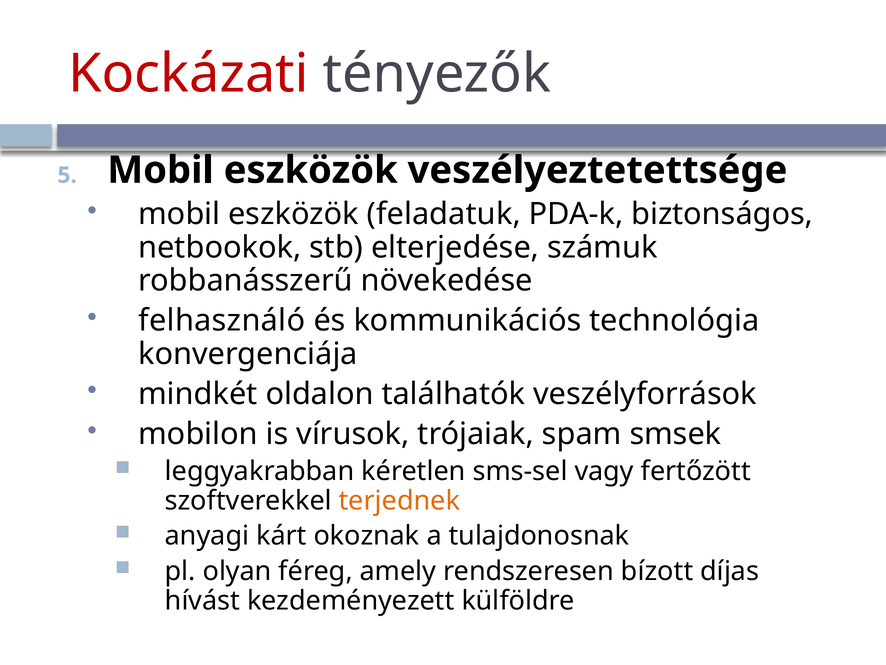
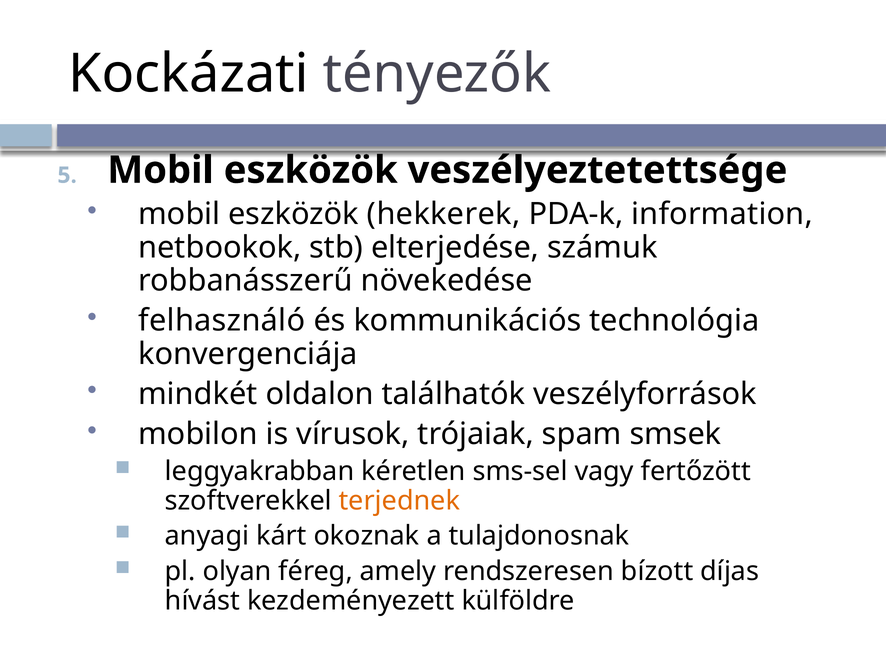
Kockázati colour: red -> black (189, 74)
feladatuk: feladatuk -> hekkerek (444, 214)
biztonságos: biztonságos -> information (722, 214)
